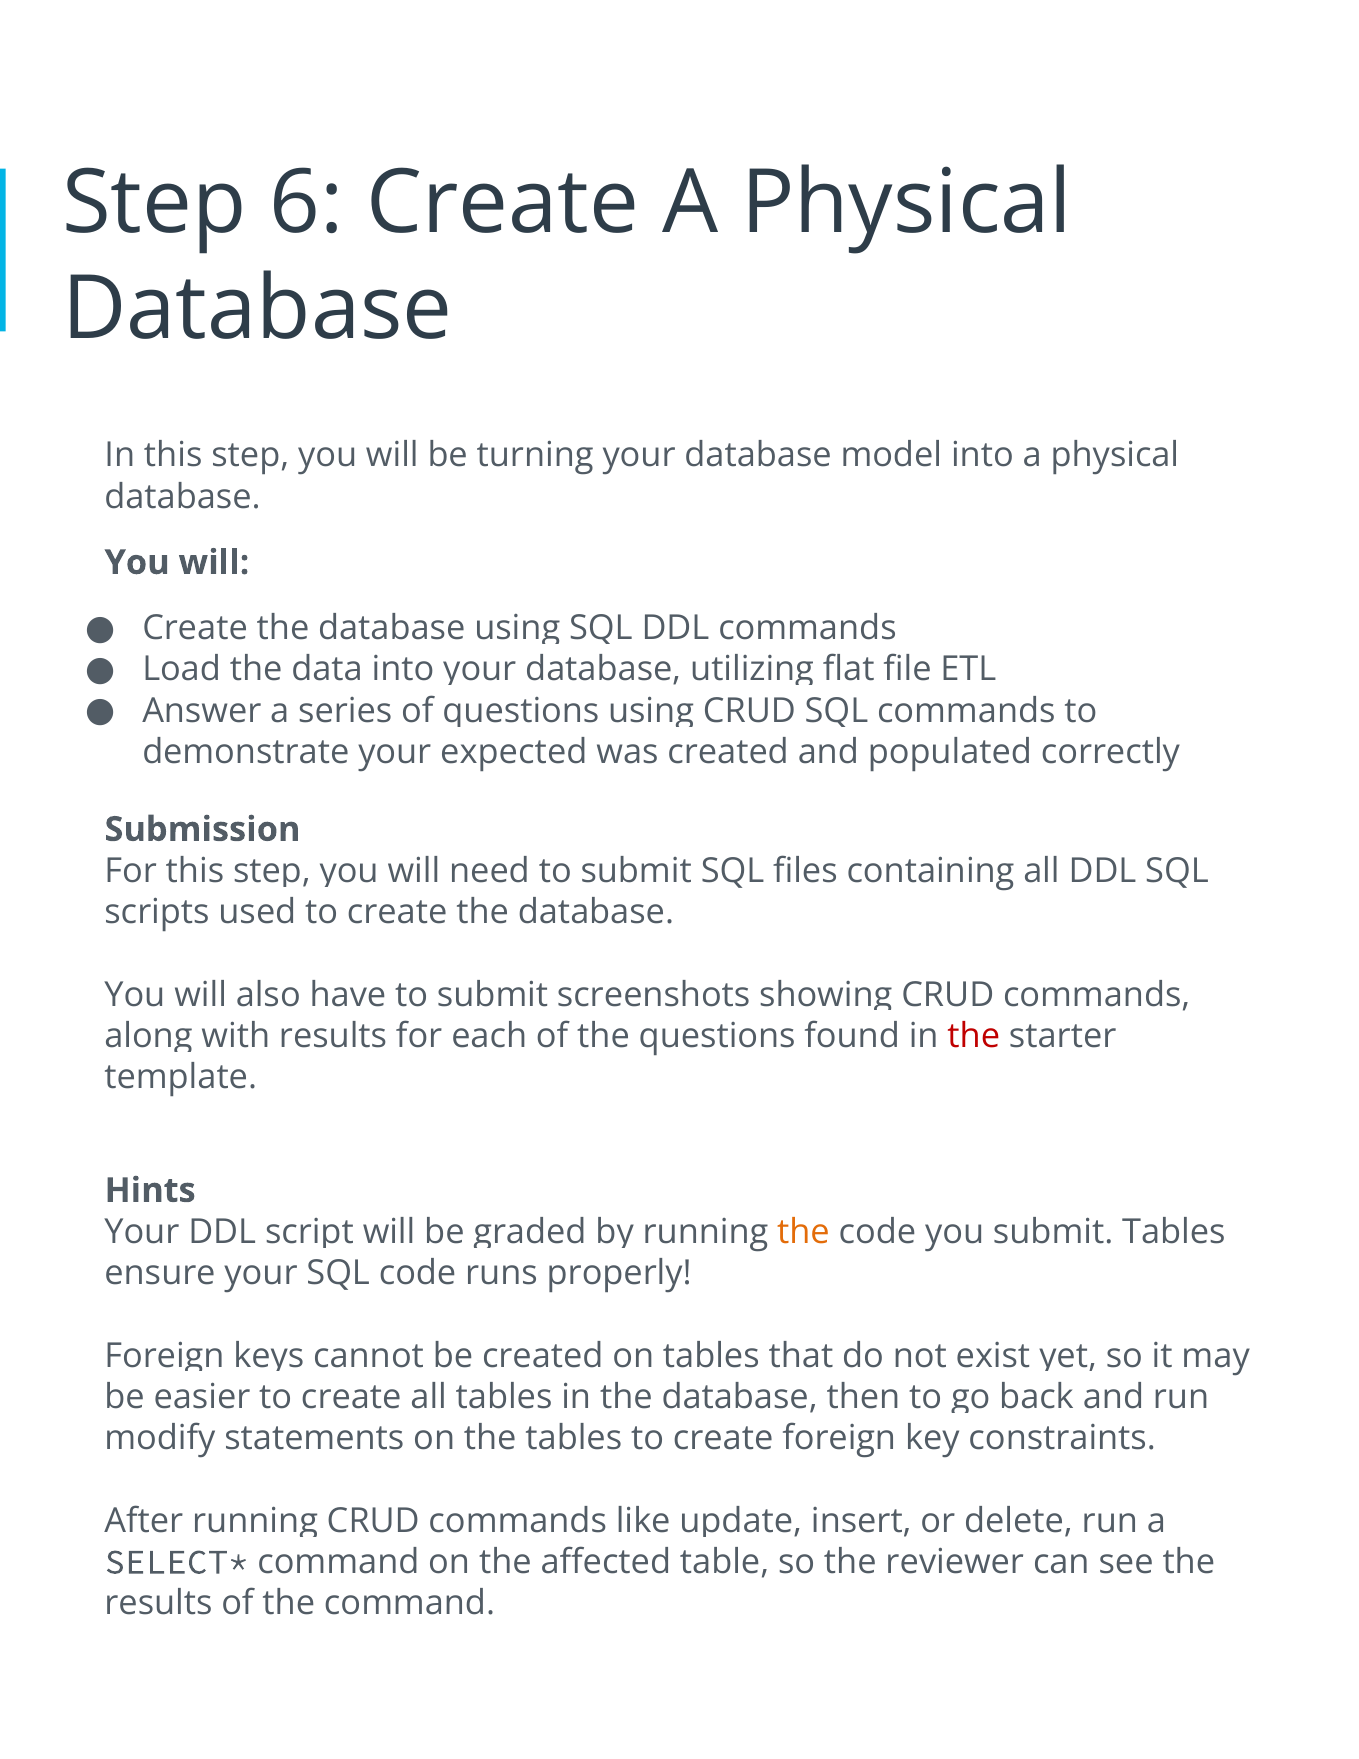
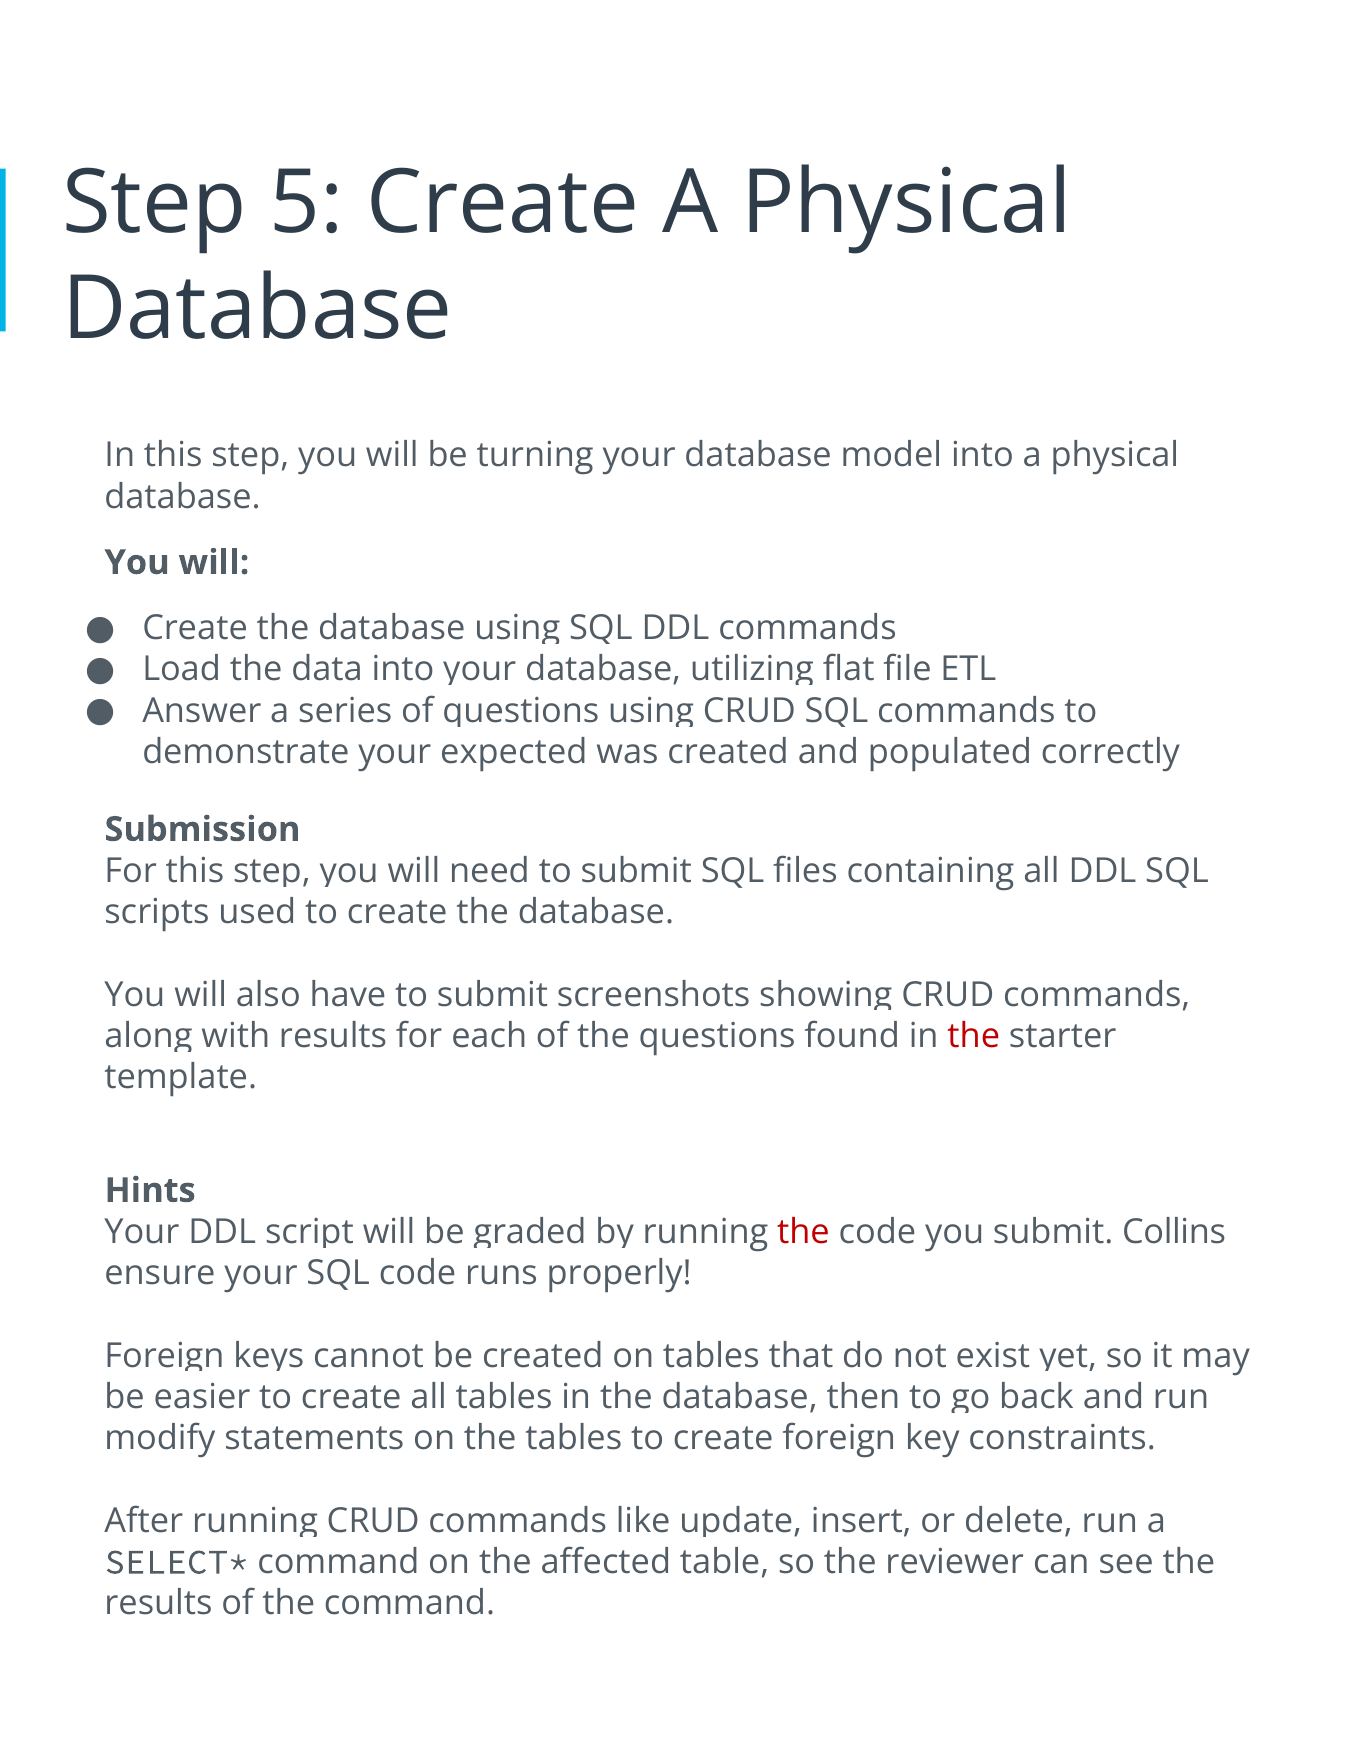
6: 6 -> 5 (306, 203)
the colour: orange -> red (803, 1232)
submit Tables: Tables -> Collins (1174, 1232)
